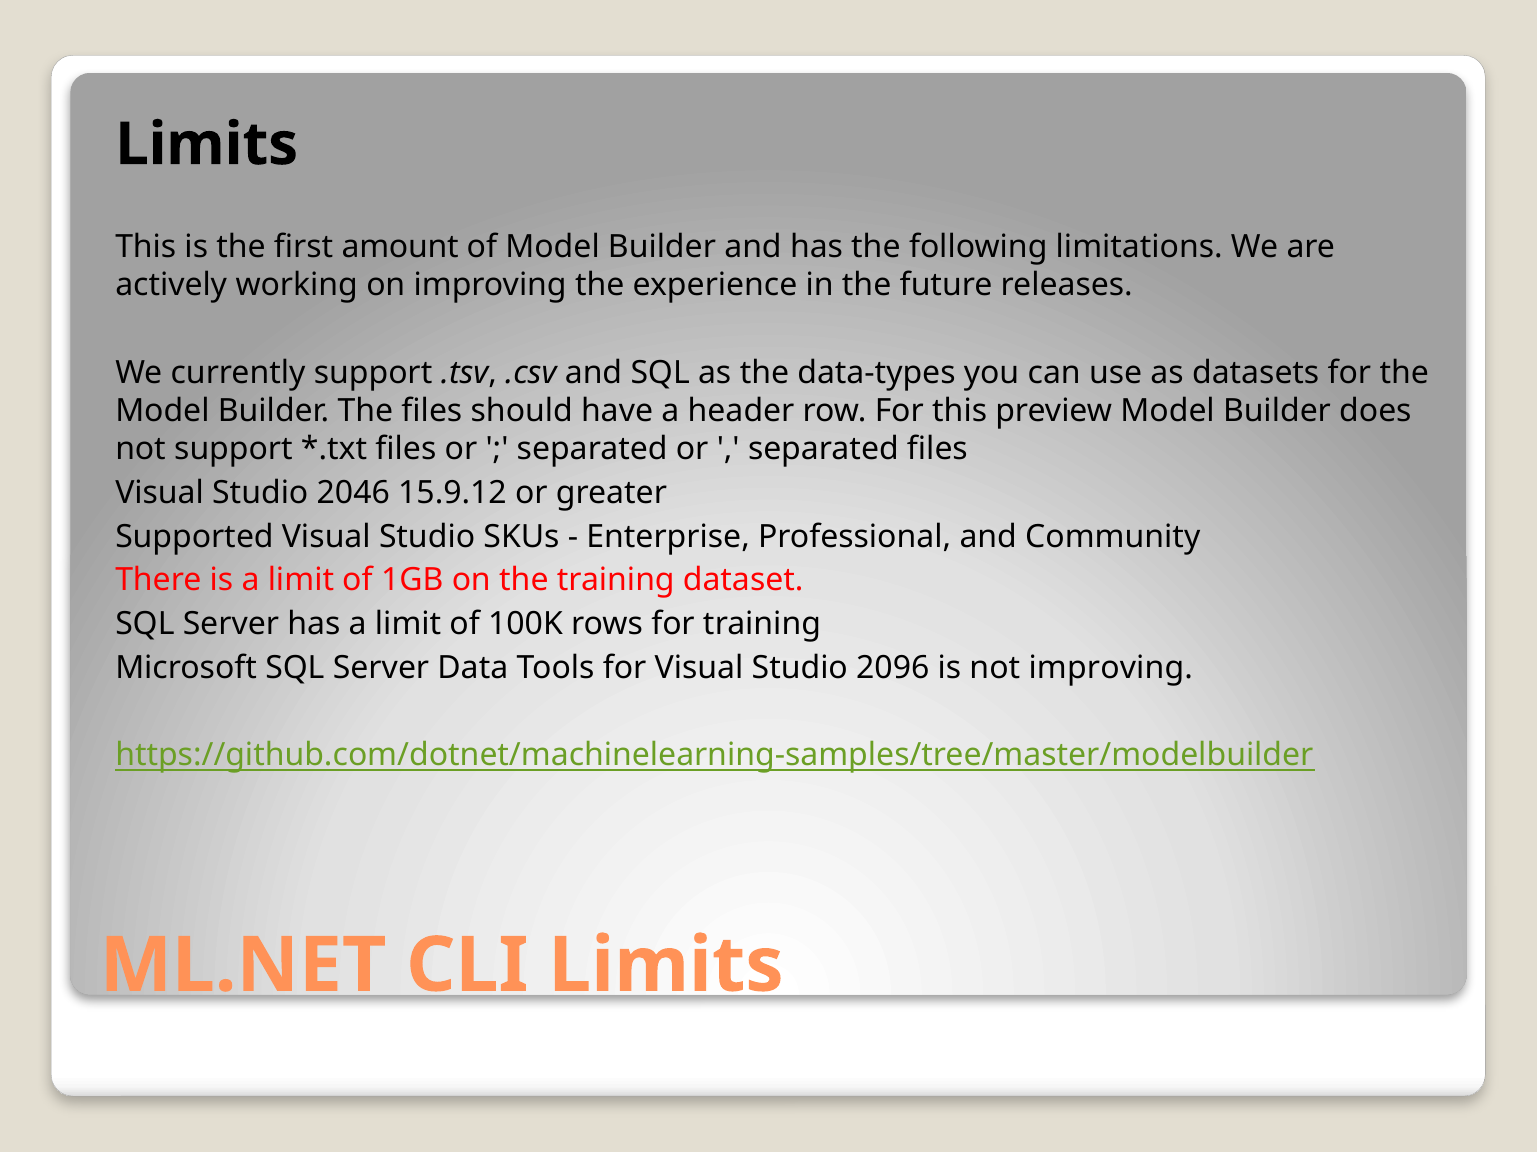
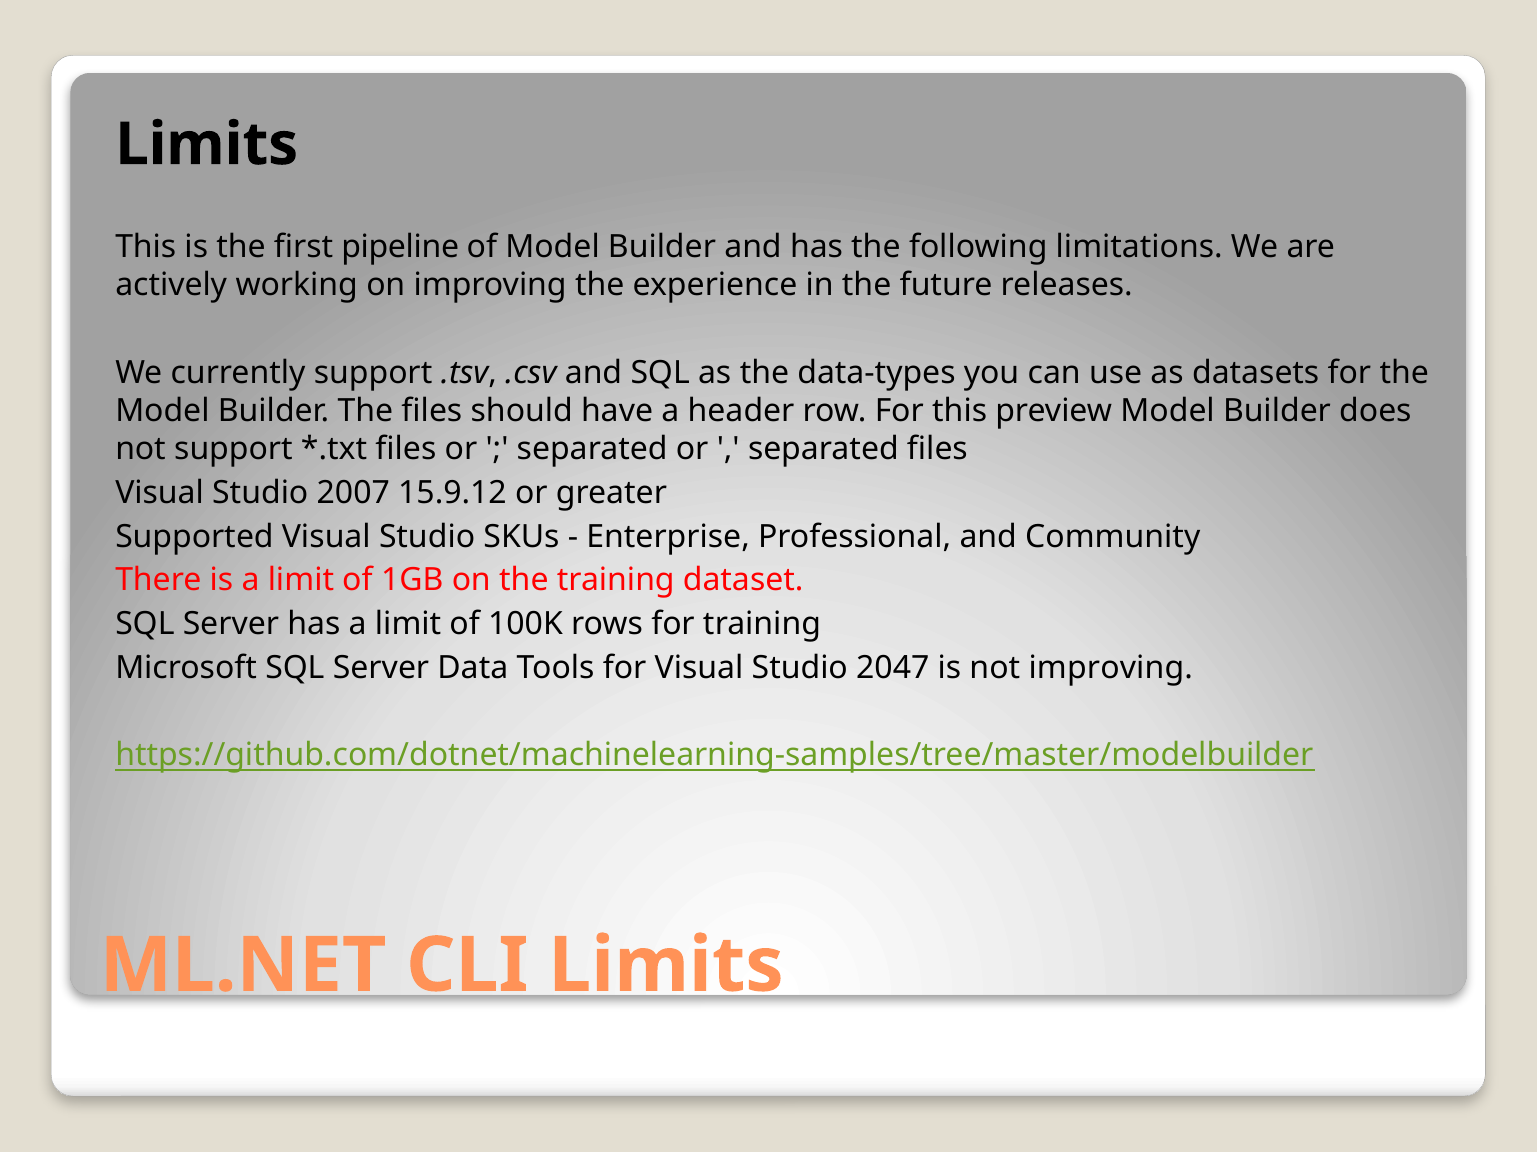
amount: amount -> pipeline (400, 247)
2046: 2046 -> 2007 (353, 493)
2096: 2096 -> 2047 (893, 668)
